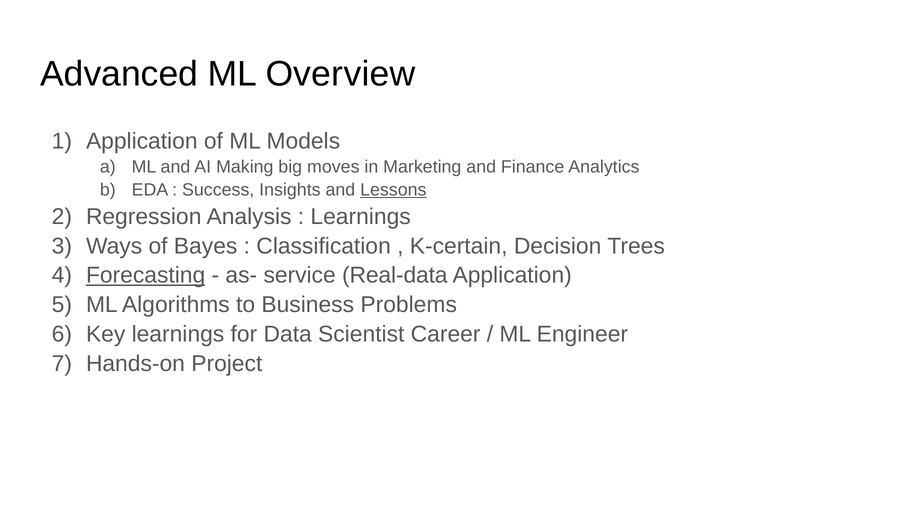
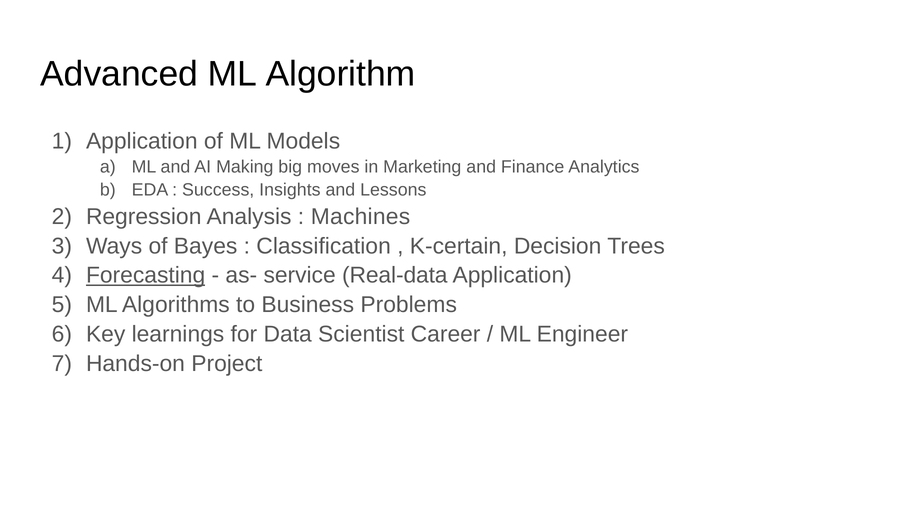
Overview: Overview -> Algorithm (341, 74)
Lessons underline: present -> none (393, 190)
Learnings: Learnings -> Machines (360, 217)
